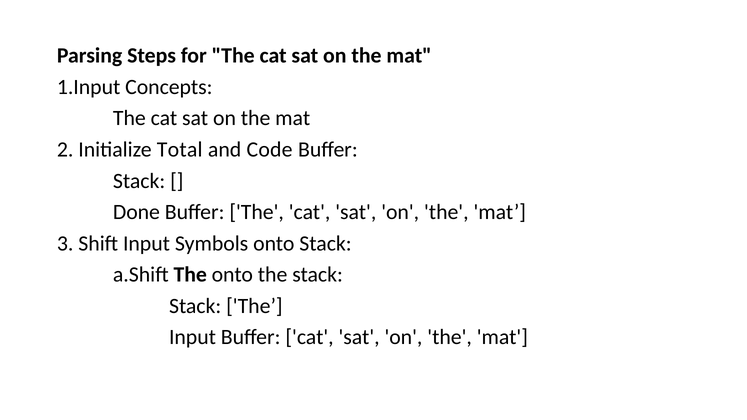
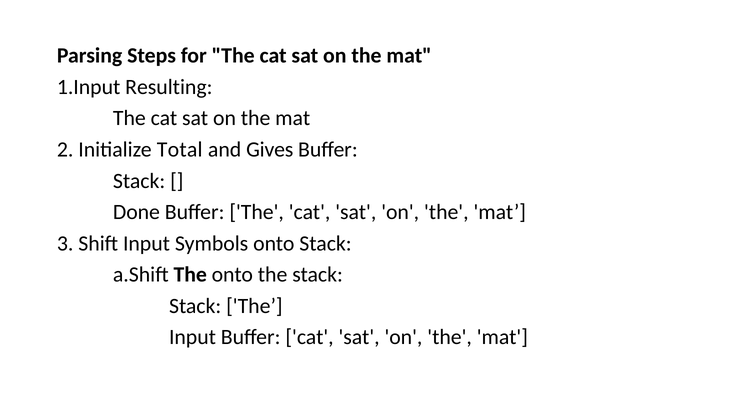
Concepts: Concepts -> Resulting (169, 87)
Code: Code -> Gives (270, 150)
